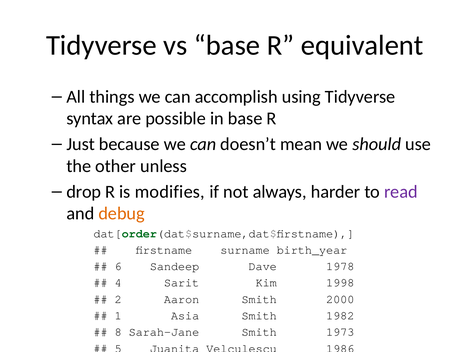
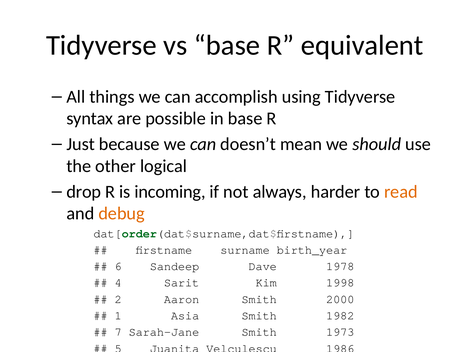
unless: unless -> logical (164, 166)
modifies: modifies -> incoming (170, 192)
read colour: purple -> orange (401, 192)
8: 8 -> 7 (118, 333)
